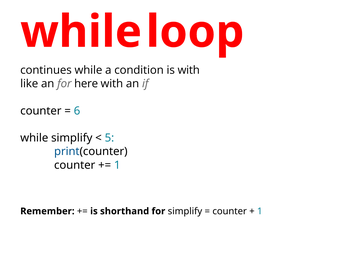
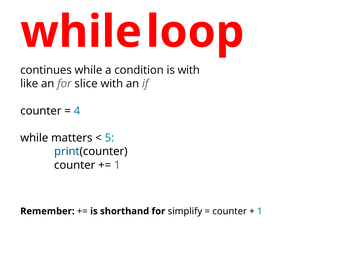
here: here -> slice (86, 84)
6: 6 -> 4 (77, 111)
while simplify: simplify -> matters (72, 138)
